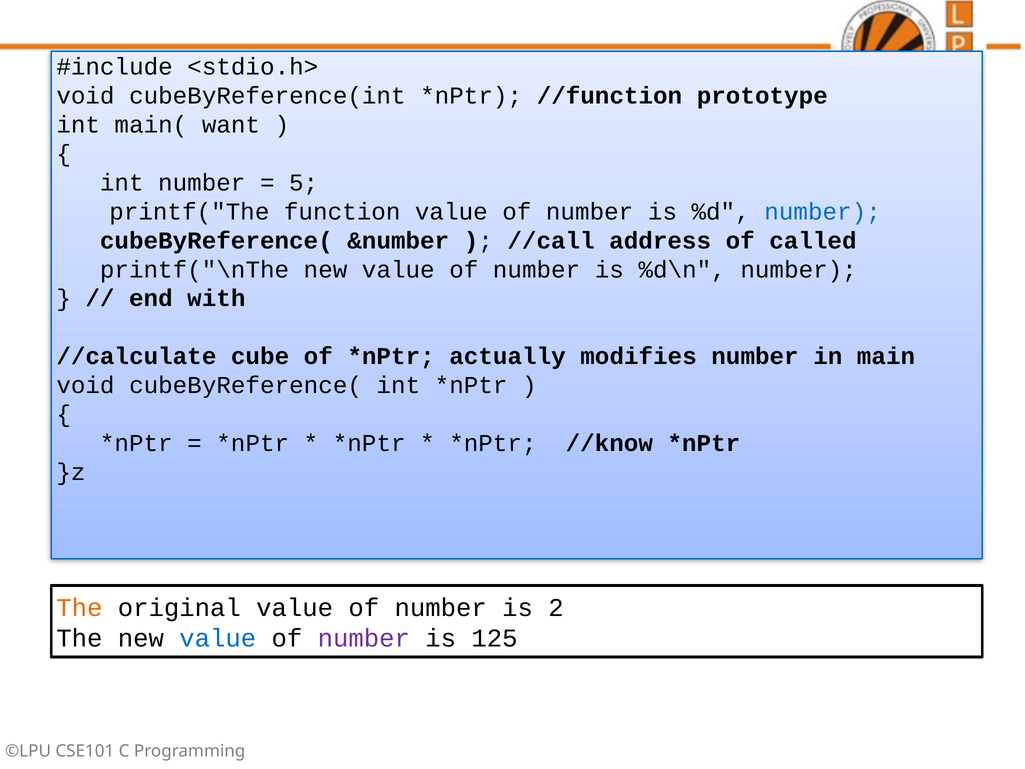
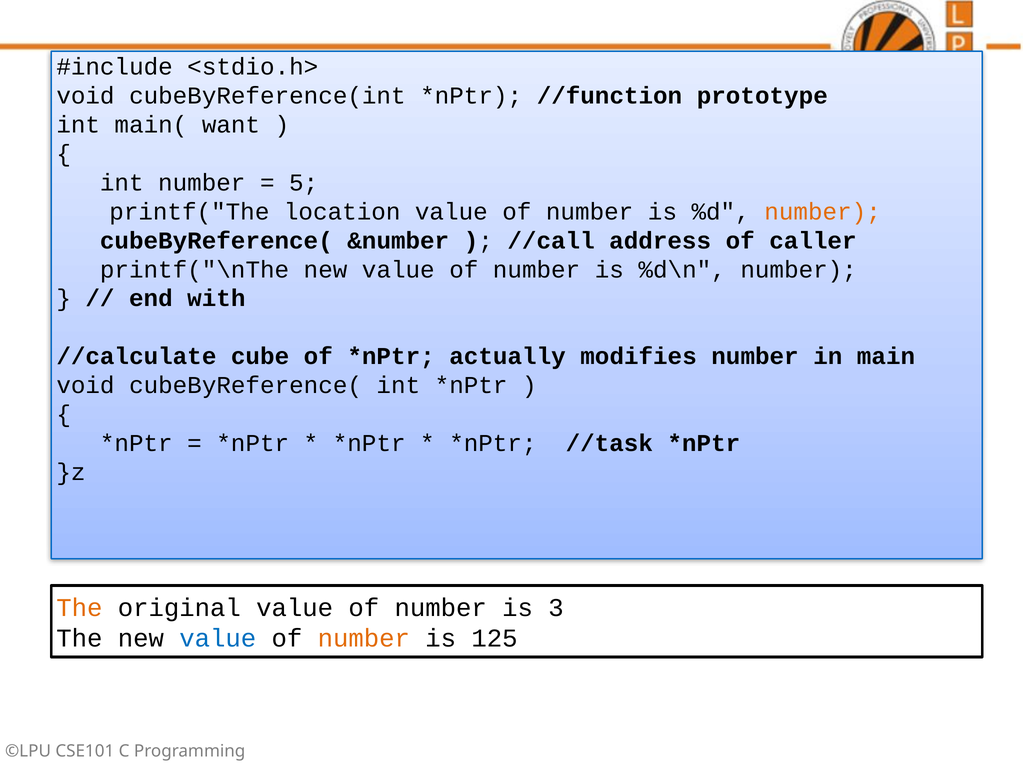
function: function -> location (342, 212)
number colour: blue -> orange (823, 212)
called: called -> caller (813, 241)
//know: //know -> //task (609, 443)
2: 2 -> 3 (556, 607)
number colour: purple -> orange (364, 638)
